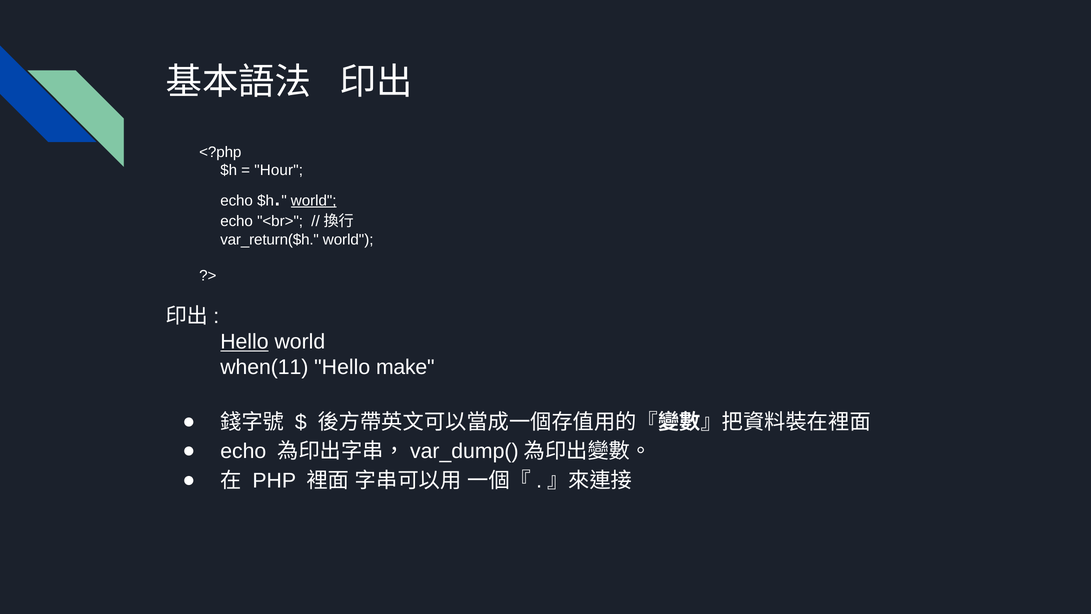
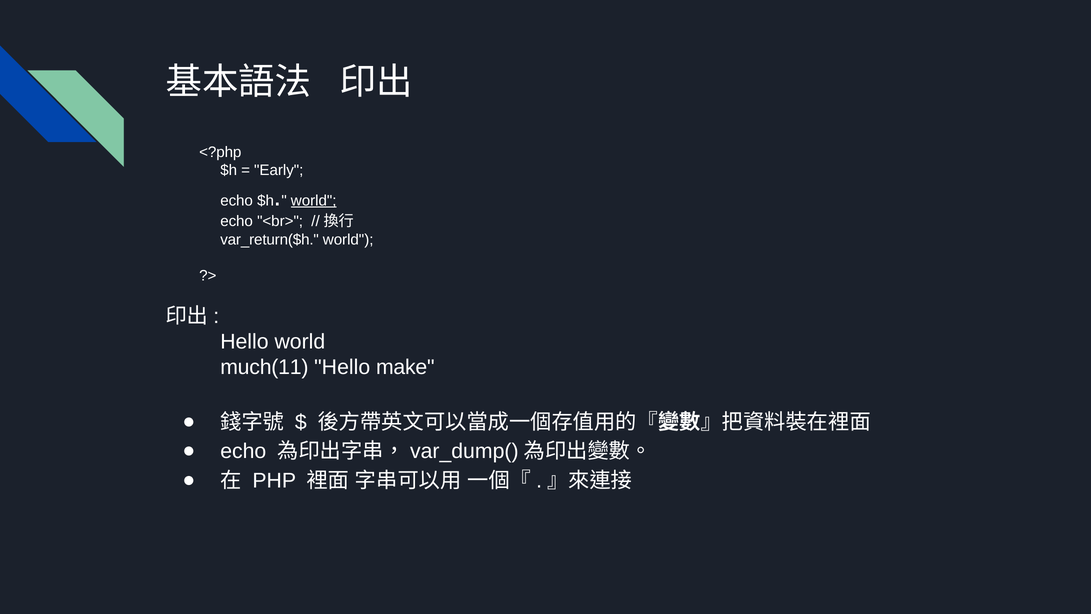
Hour: Hour -> Early (279, 170)
Hello underline: present -> none (244, 342)
when(11: when(11 -> much(11 (264, 367)
